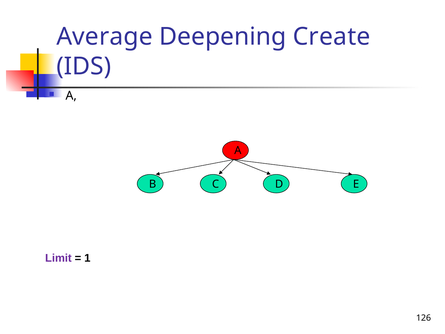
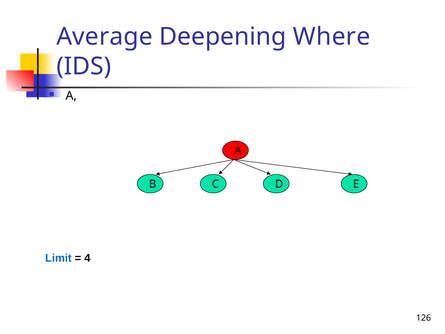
Create: Create -> Where (332, 37)
Limit colour: purple -> blue (58, 258)
1: 1 -> 4 (87, 258)
